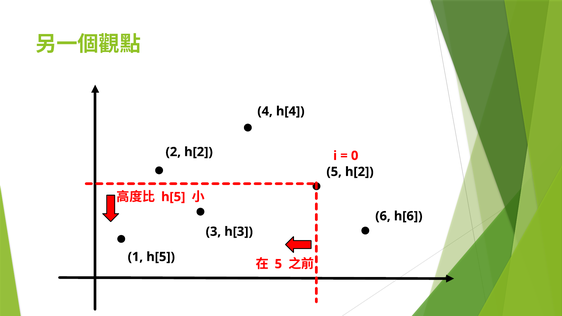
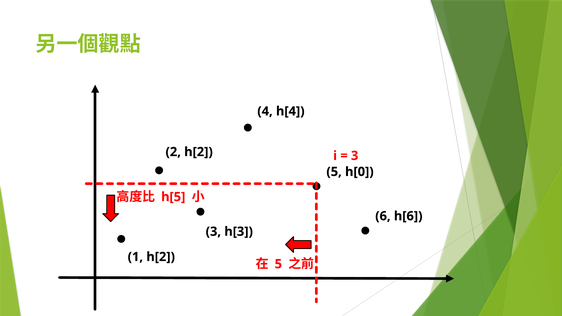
0: 0 -> 3 (355, 156)
5 h[2: h[2 -> h[0 (359, 172)
1 h[5: h[5 -> h[2 (161, 257)
